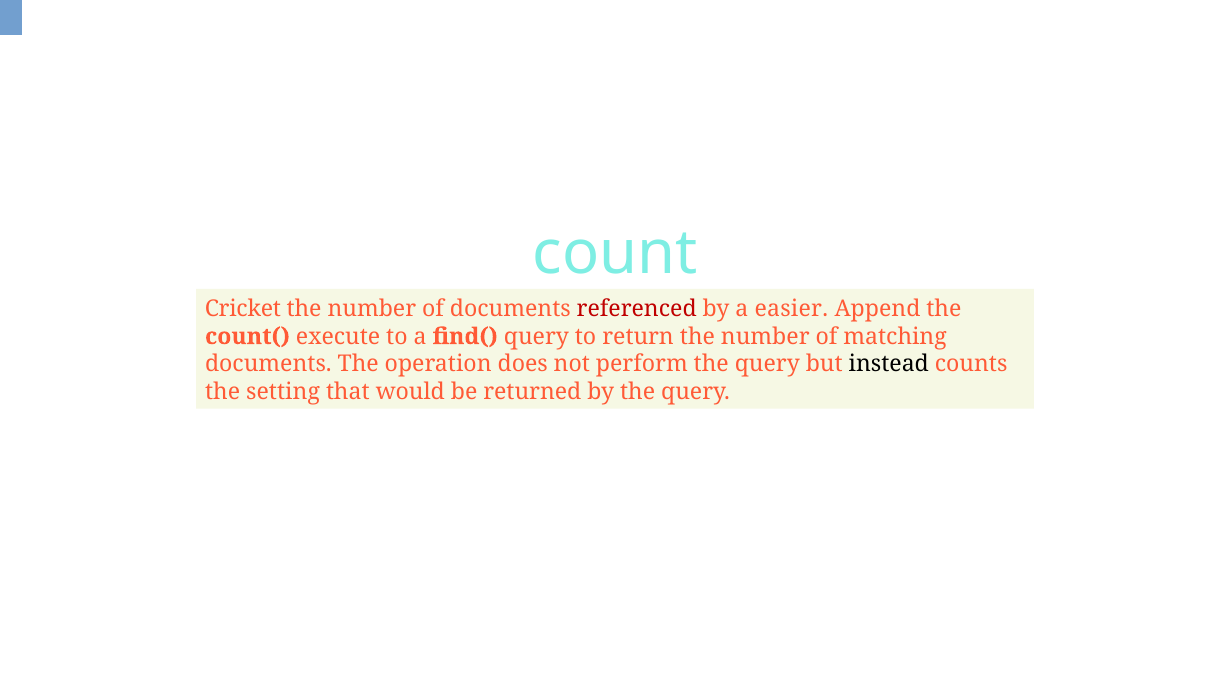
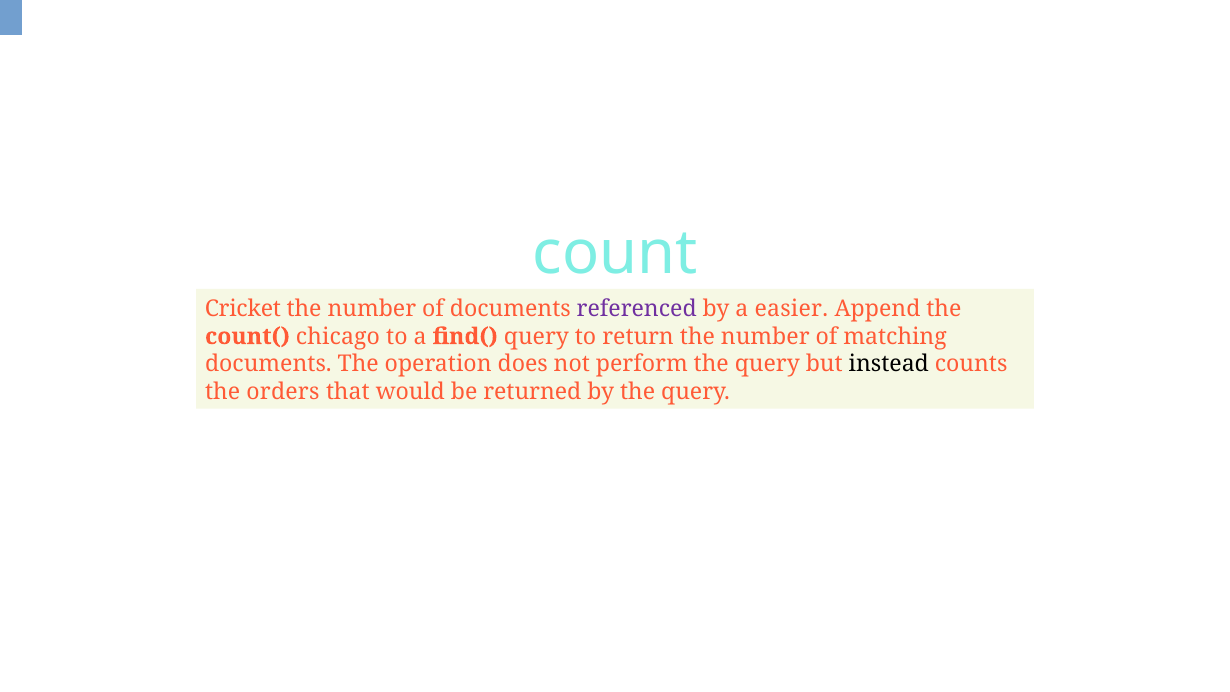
referenced colour: red -> purple (637, 309)
execute: execute -> chicago (338, 336)
setting: setting -> orders (283, 392)
